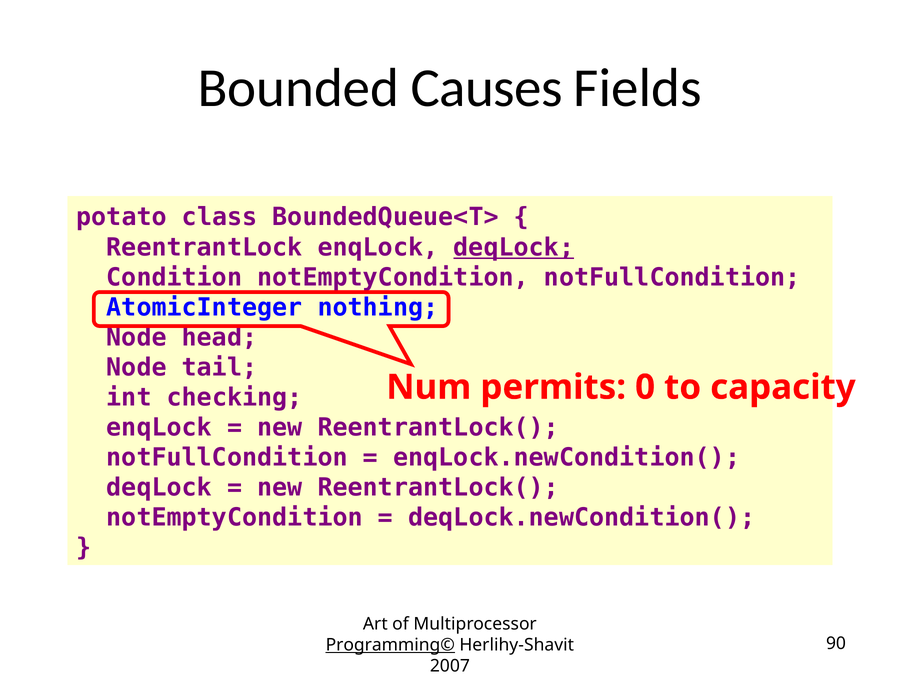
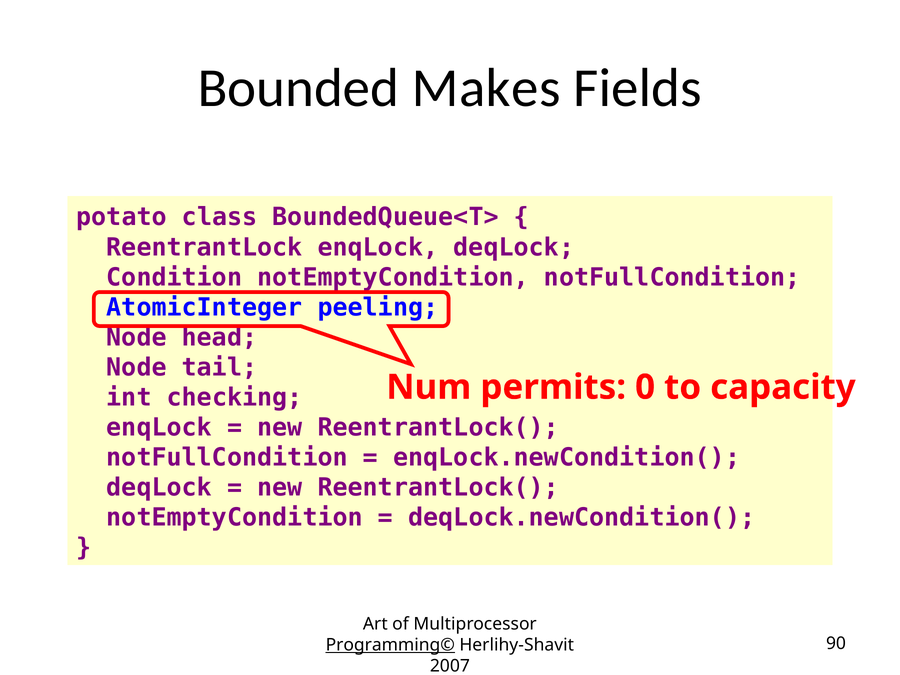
Causes: Causes -> Makes (486, 88)
deqLock underline: present -> none (514, 247)
nothing: nothing -> peeling (378, 307)
